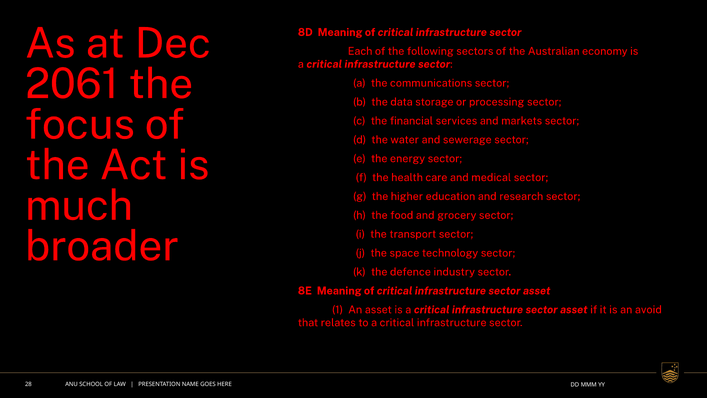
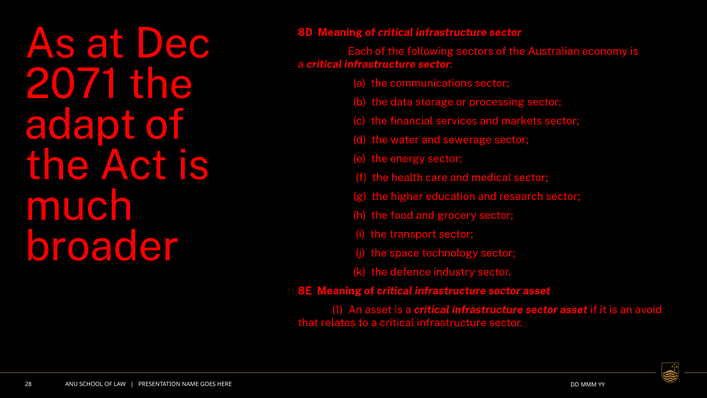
2061: 2061 -> 2071 (72, 84)
focus: focus -> adapt (80, 125)
